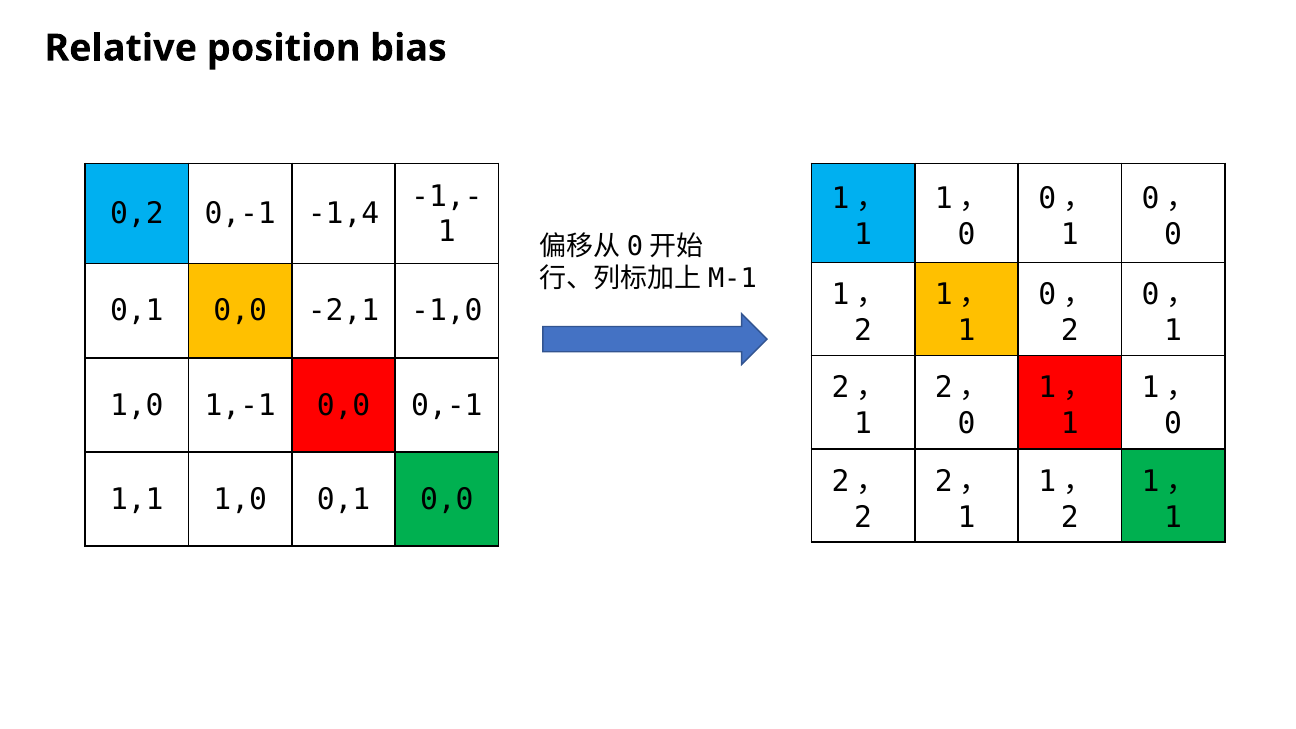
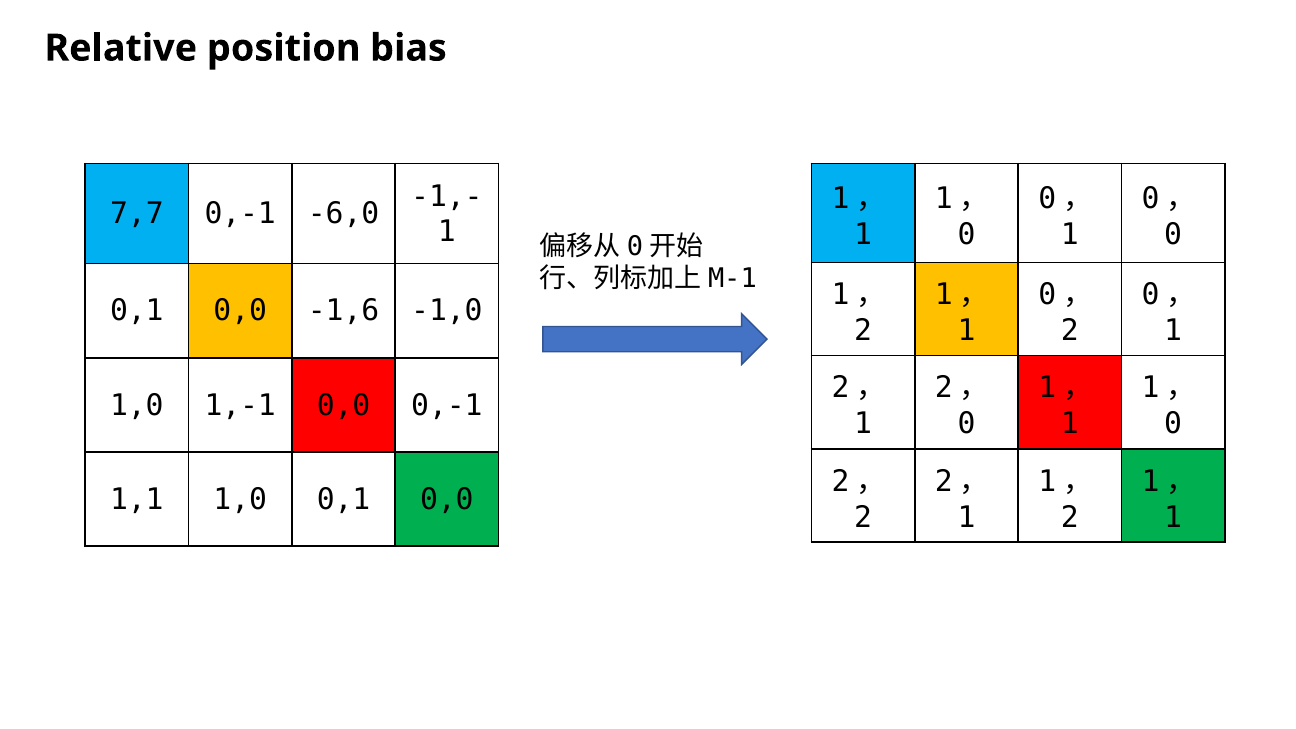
0,2: 0,2 -> 7,7 (137, 214)
-1,4: -1,4 -> -6,0 (344, 214)
-2,1: -2,1 -> -1,6 (344, 311)
